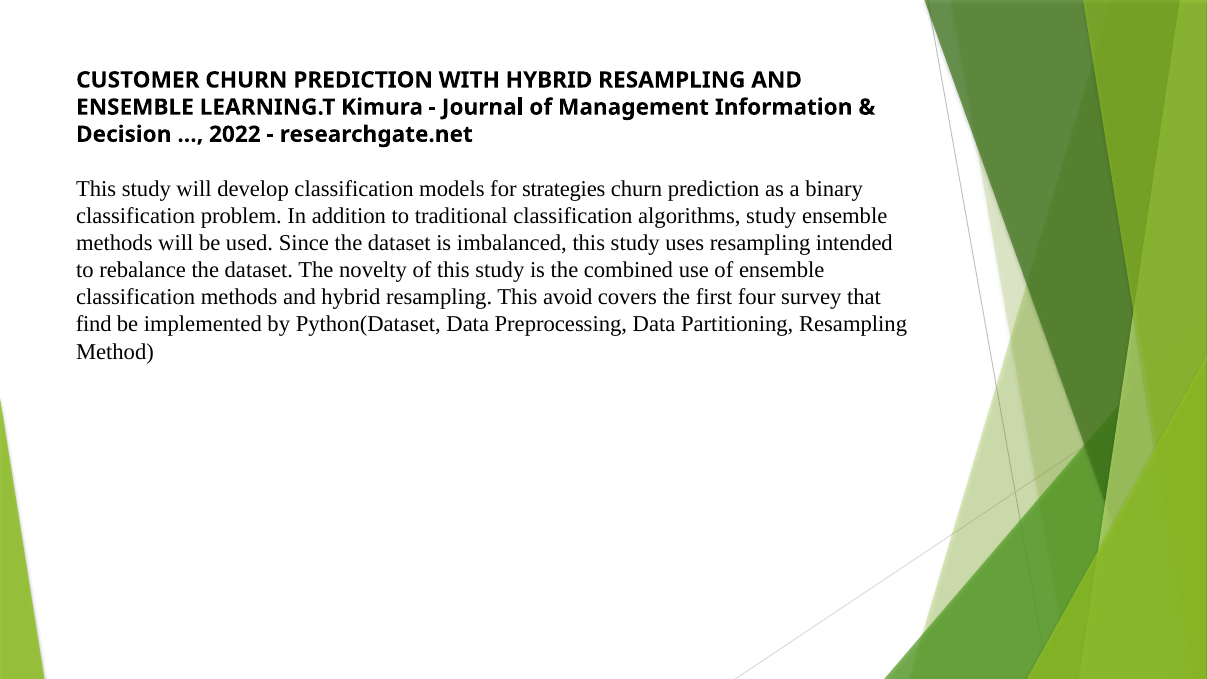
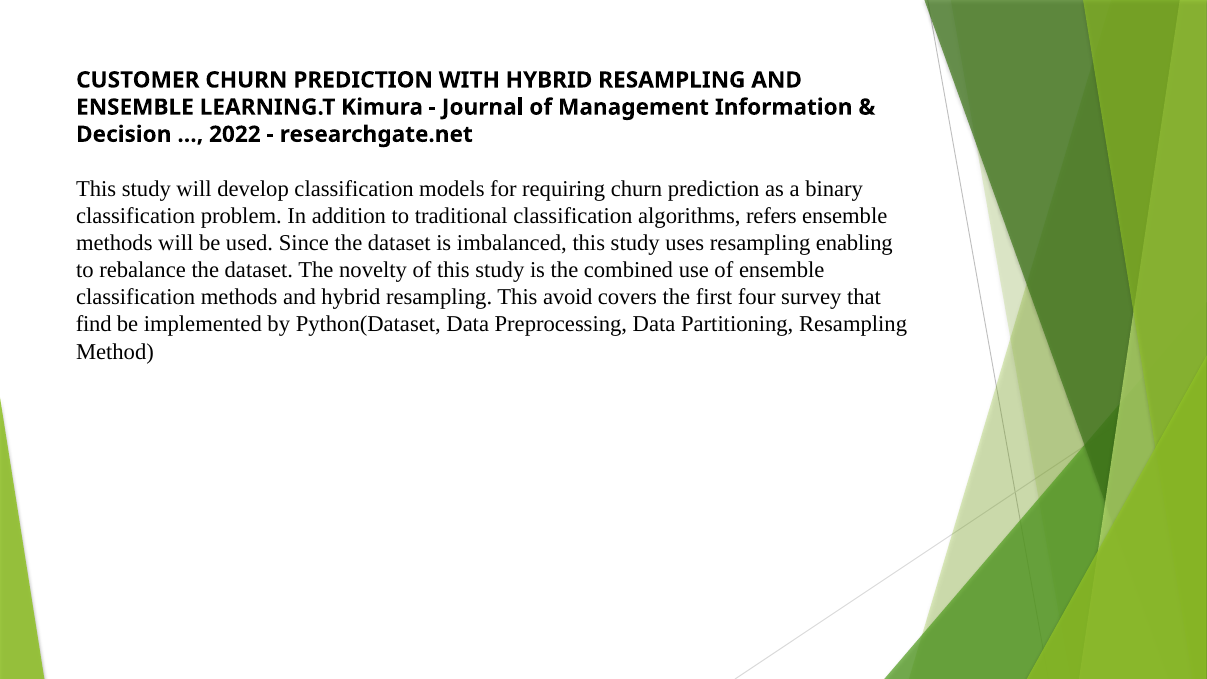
strategies: strategies -> requiring (564, 189)
algorithms study: study -> refers (771, 216)
intended: intended -> enabling (854, 243)
